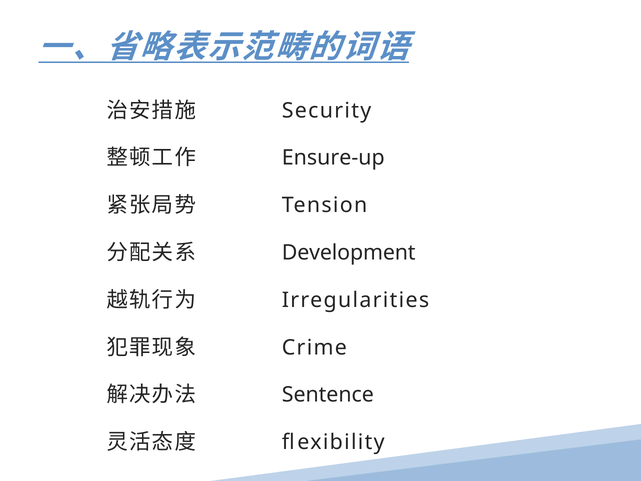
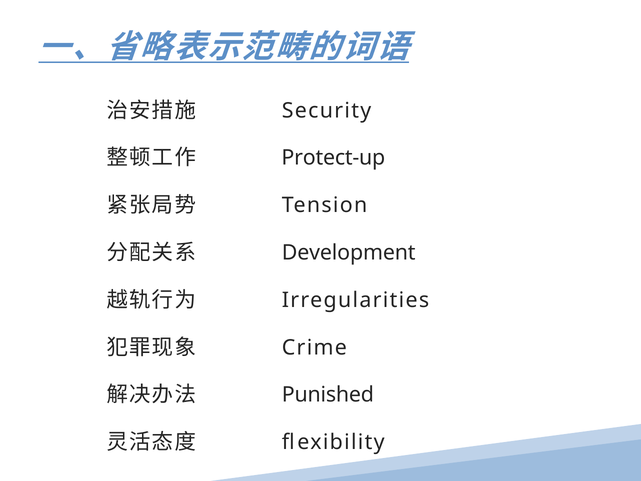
Ensure-up: Ensure-up -> Protect-up (333, 158)
Sentence: Sentence -> Punished (328, 395)
